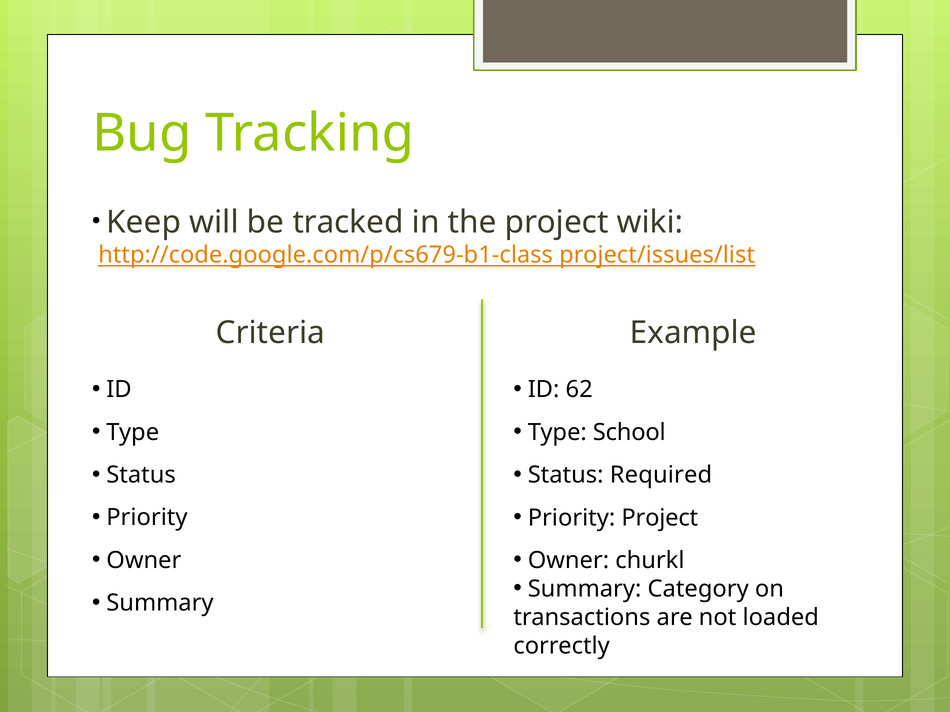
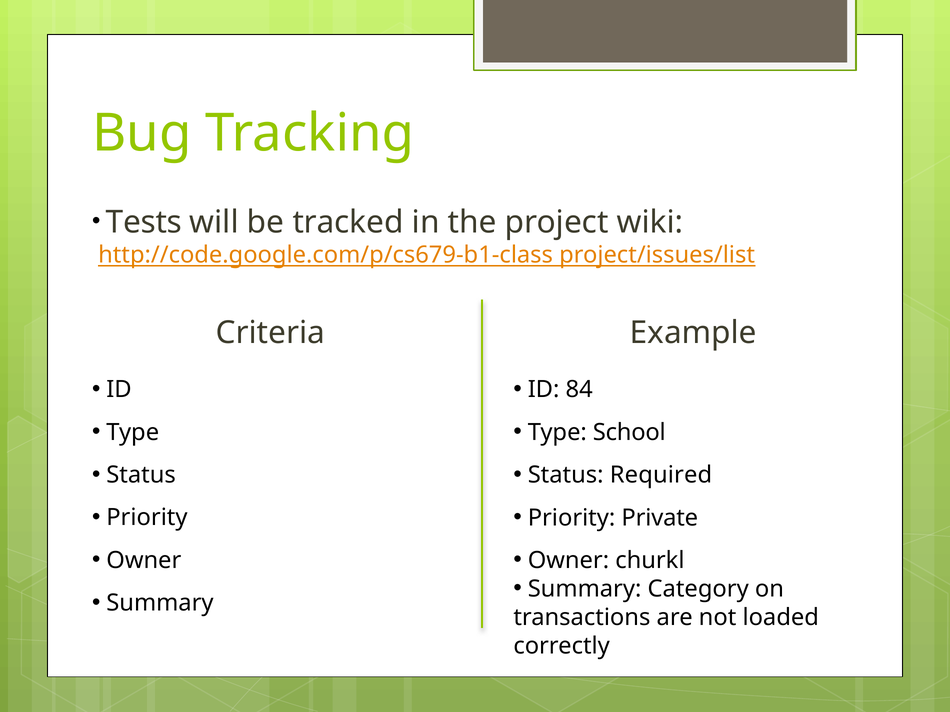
Keep: Keep -> Tests (144, 223)
62: 62 -> 84 (579, 390)
Priority Project: Project -> Private (660, 518)
